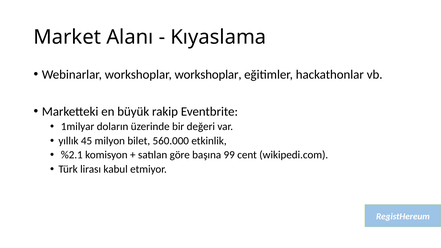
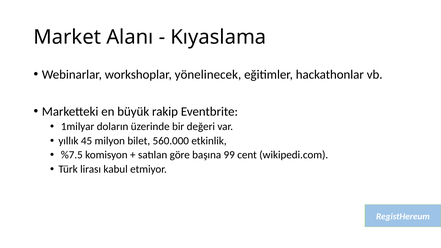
workshoplar workshoplar: workshoplar -> yönelinecek (208, 75)
%2.1: %2.1 -> %7.5 (72, 155)
